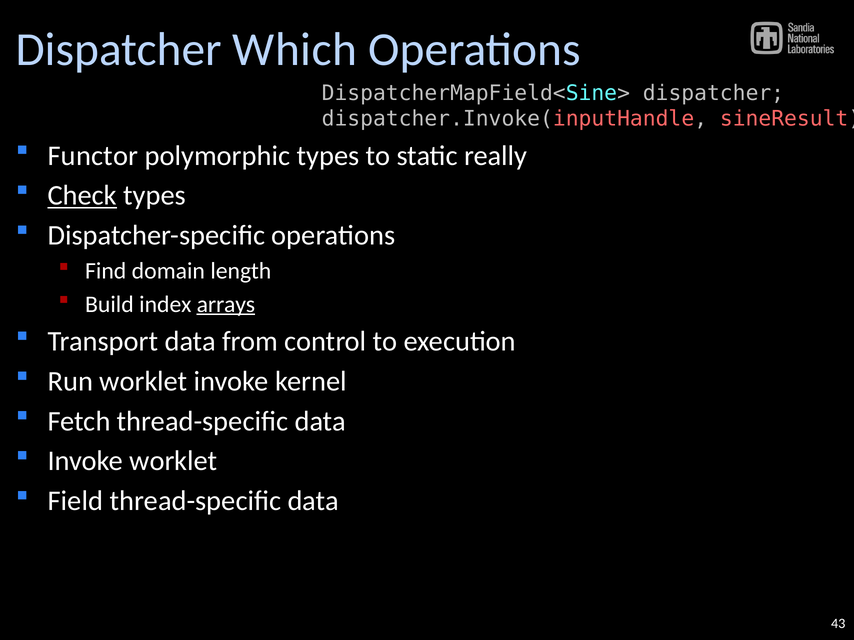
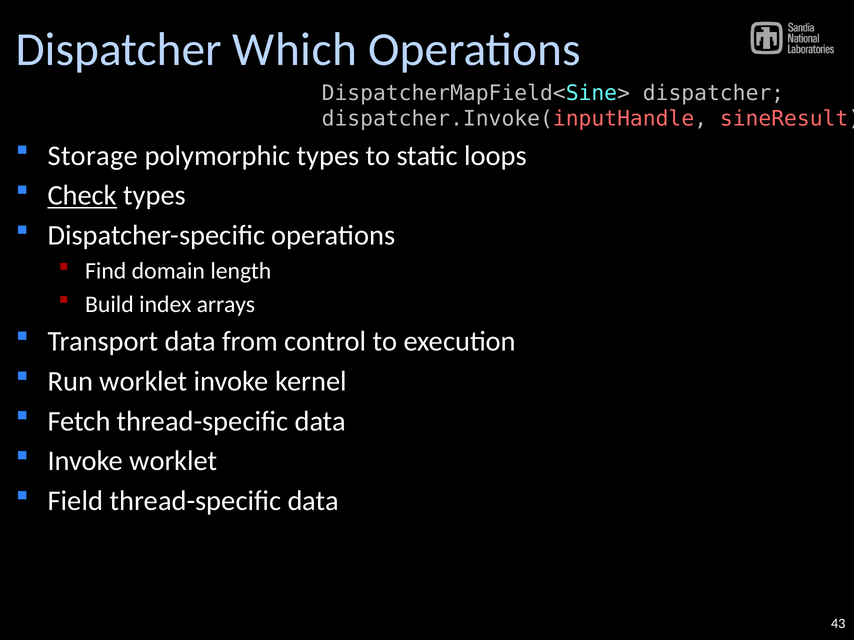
Functor: Functor -> Storage (93, 156)
really: really -> loops (496, 156)
arrays underline: present -> none (226, 304)
